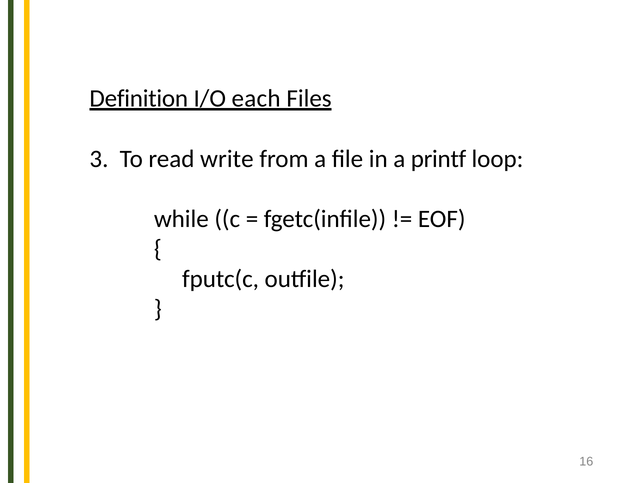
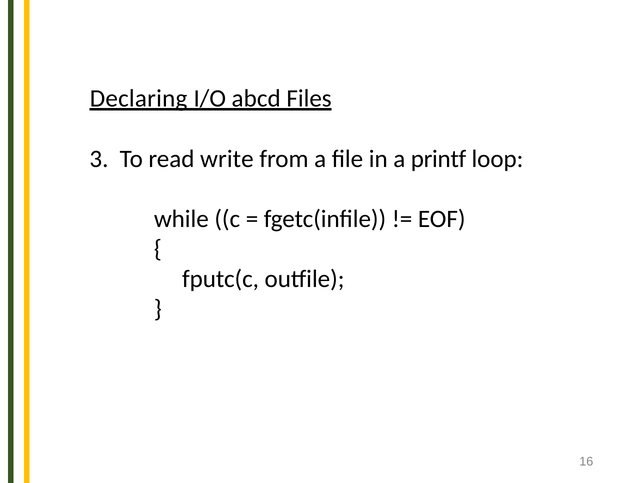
Definition: Definition -> Declaring (139, 99)
each: each -> abcd (256, 99)
